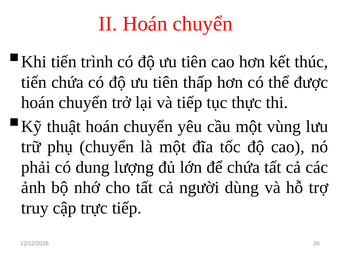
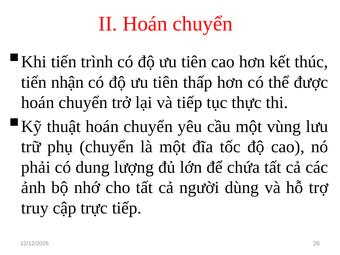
tiến chứa: chứa -> nhận (67, 82)
